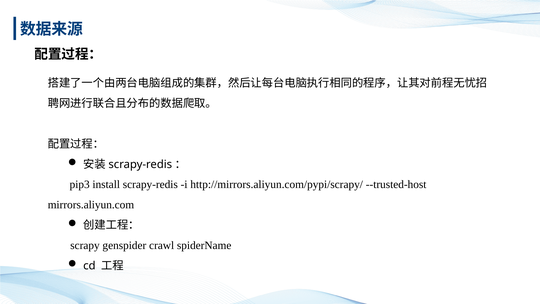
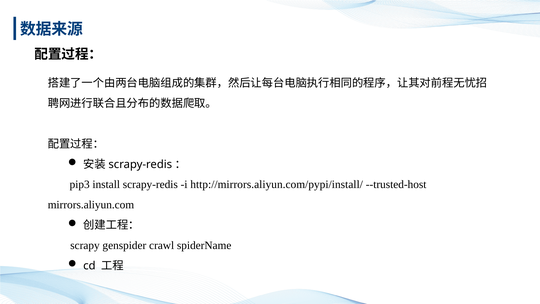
http://mirrors.aliyun.com/pypi/scrapy/: http://mirrors.aliyun.com/pypi/scrapy/ -> http://mirrors.aliyun.com/pypi/install/ (277, 184)
